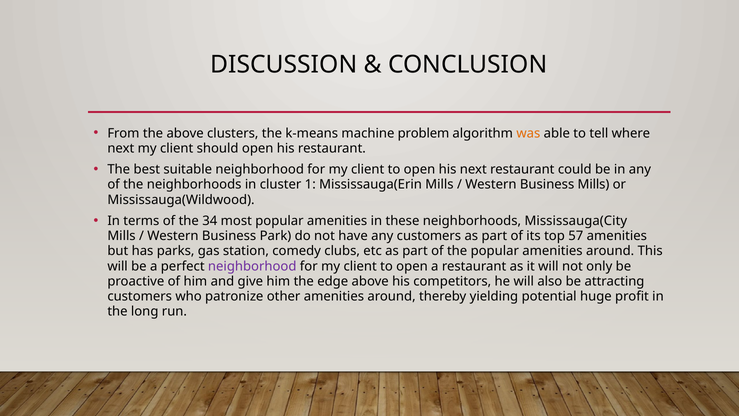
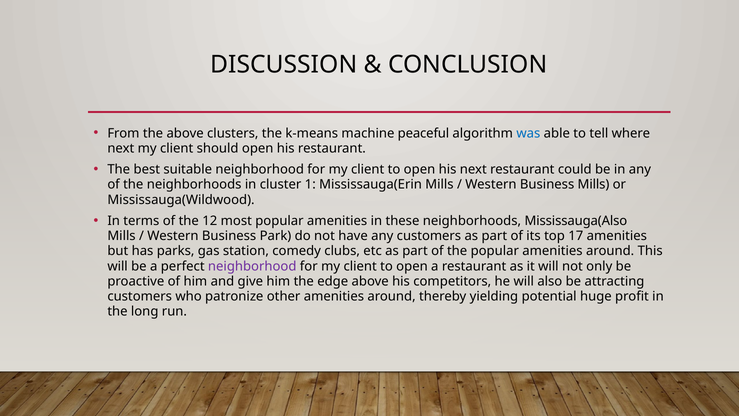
problem: problem -> peaceful (423, 133)
was colour: orange -> blue (528, 133)
34: 34 -> 12 (210, 221)
Mississauga(City: Mississauga(City -> Mississauga(Also (576, 221)
57: 57 -> 17 (576, 236)
